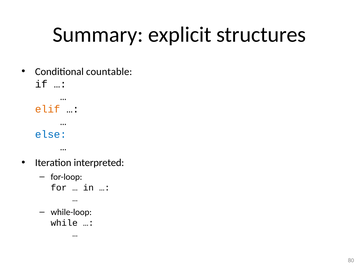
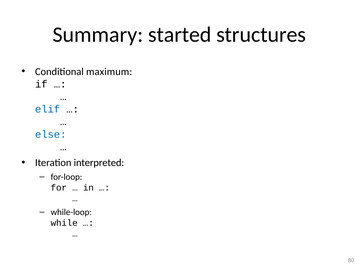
explicit: explicit -> started (180, 35)
countable: countable -> maximum (109, 72)
elif colour: orange -> blue (48, 109)
